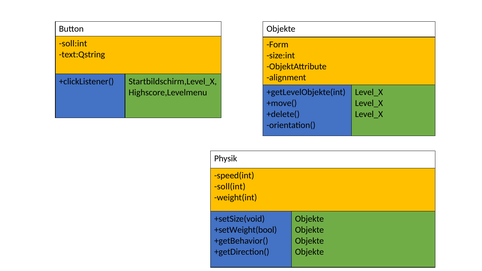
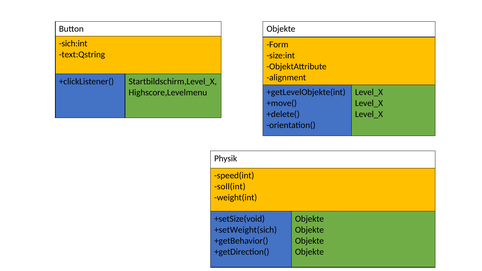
soll:int: soll:int -> sich:int (73, 44)
+setWeight(bool: +setWeight(bool -> +setWeight(sich (246, 230)
